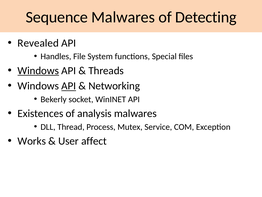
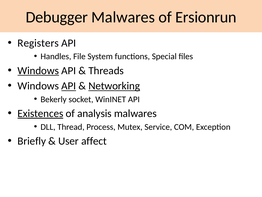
Sequence: Sequence -> Debugger (57, 17)
Detecting: Detecting -> Ersionrun (206, 17)
Revealed: Revealed -> Registers (38, 43)
Networking underline: none -> present (114, 86)
Existences underline: none -> present (40, 113)
Works: Works -> Briefly (32, 141)
